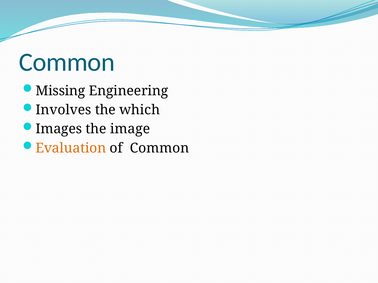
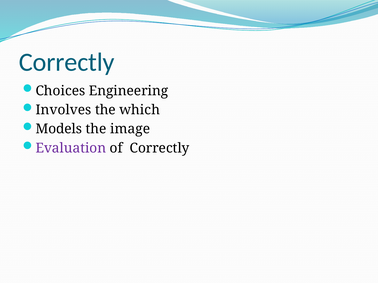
Common: Common -> Correctly (67, 62)
Missing: Missing -> Choices (60, 91)
Images: Images -> Models (59, 129)
Evaluation colour: orange -> purple (71, 148)
of Common: Common -> Correctly (160, 148)
